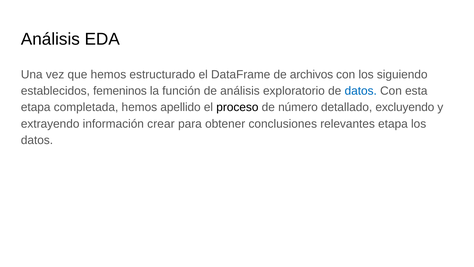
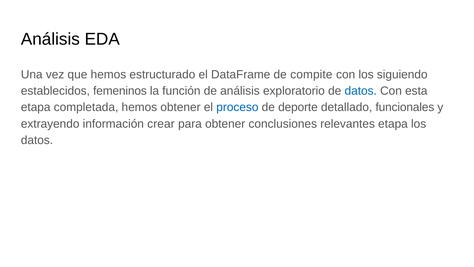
archivos: archivos -> compite (311, 75)
hemos apellido: apellido -> obtener (180, 107)
proceso colour: black -> blue (237, 107)
número: número -> deporte (298, 107)
excluyendo: excluyendo -> funcionales (405, 107)
